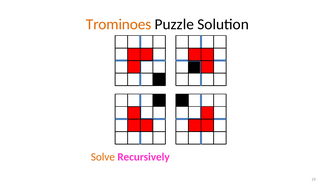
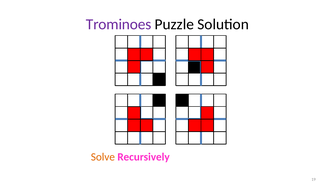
Trominoes colour: orange -> purple (119, 24)
